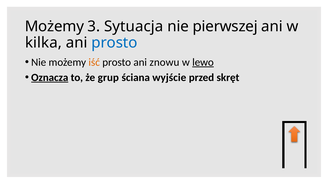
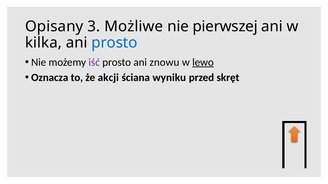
Możemy: Możemy -> Opisany (54, 27)
Sytuacja: Sytuacja -> Możliwe (134, 27)
iść colour: orange -> purple (94, 62)
Oznacza underline: present -> none (50, 78)
grup: grup -> akcji (108, 78)
wyjście: wyjście -> wyniku (169, 78)
